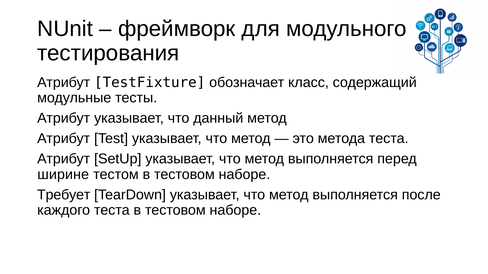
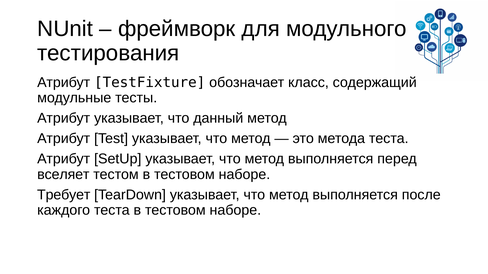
ширине: ширине -> вселяет (63, 175)
